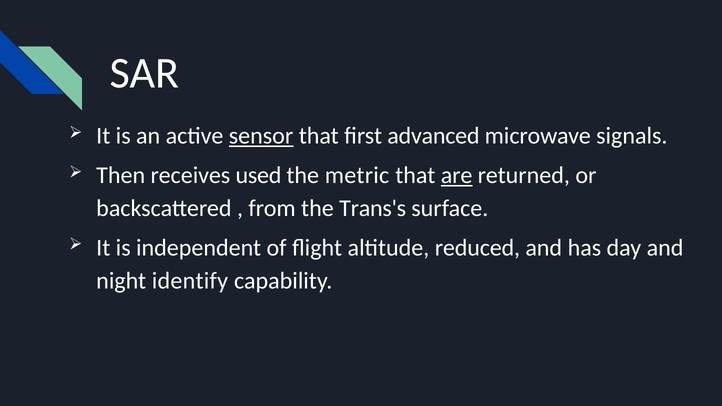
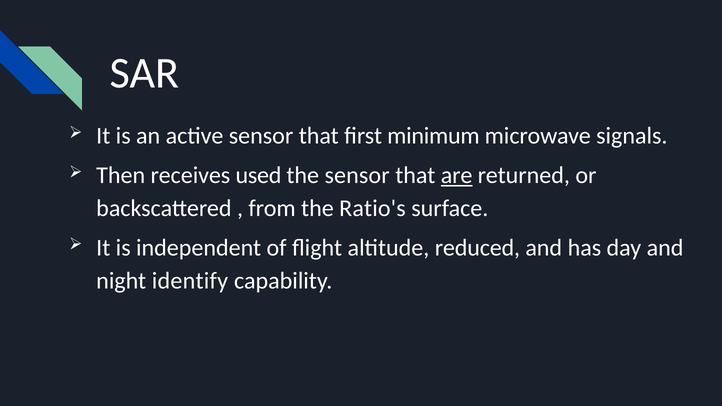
sensor underline: present -> none (261, 136)
advanced: advanced -> minimum (433, 136)
the metric: metric -> sensor (357, 175)
Trans's: Trans's -> Ratio's (372, 209)
